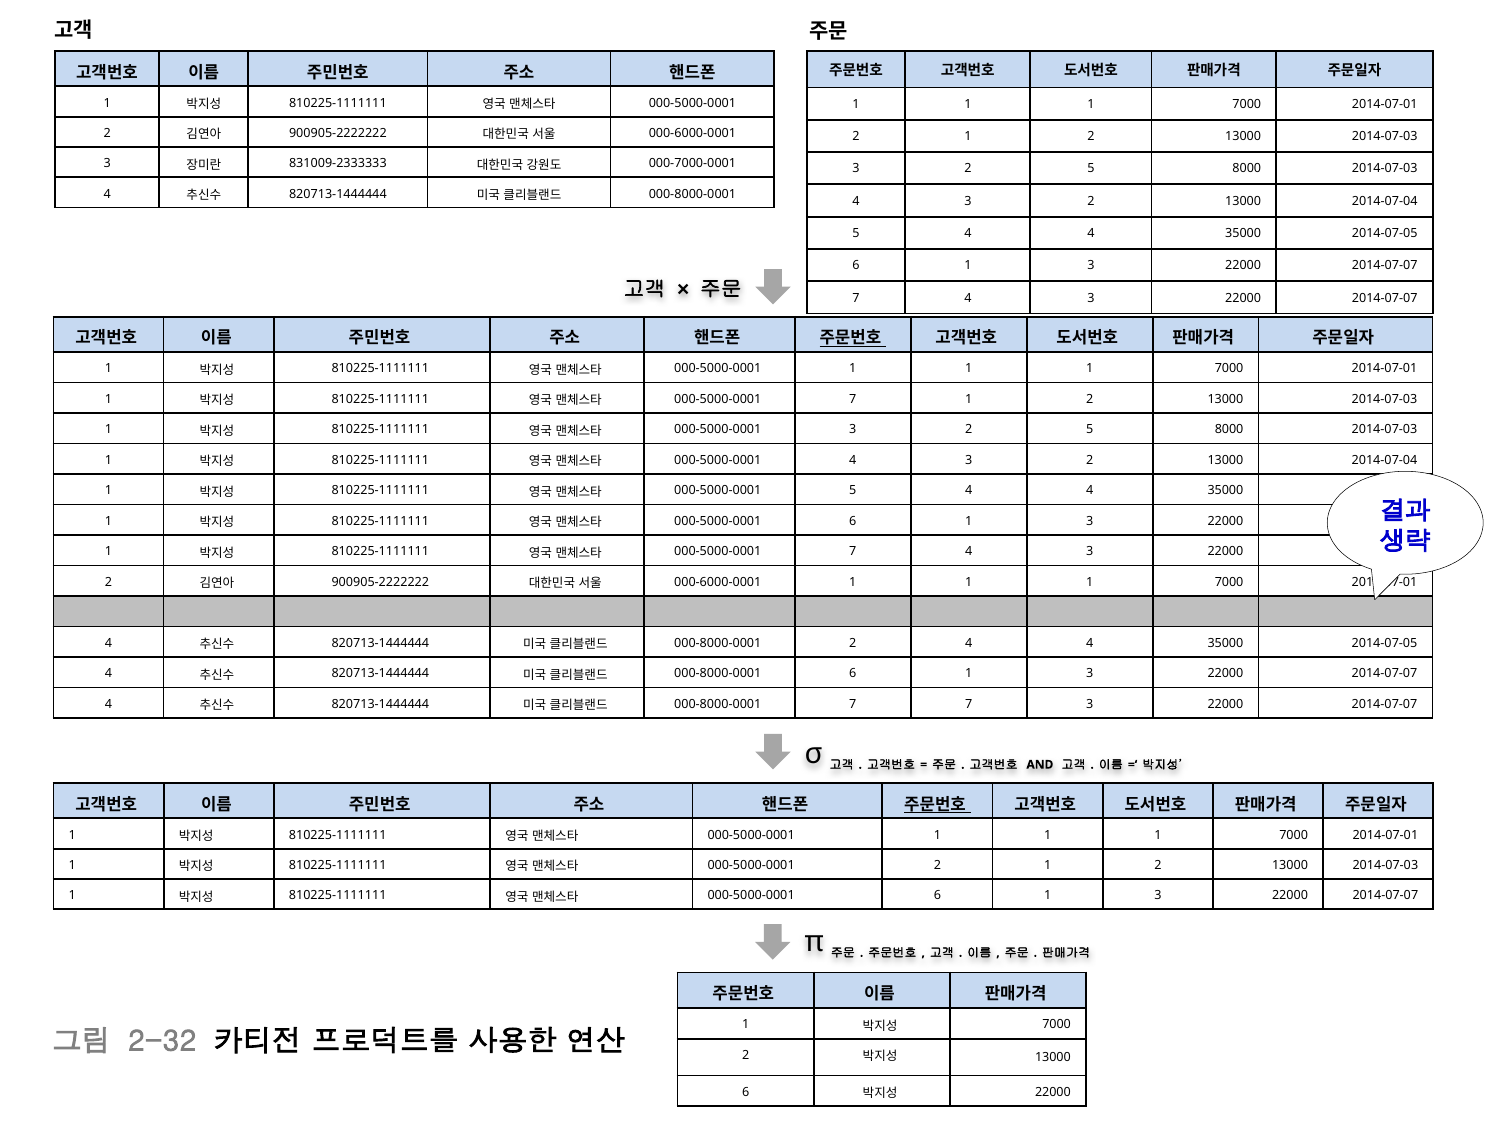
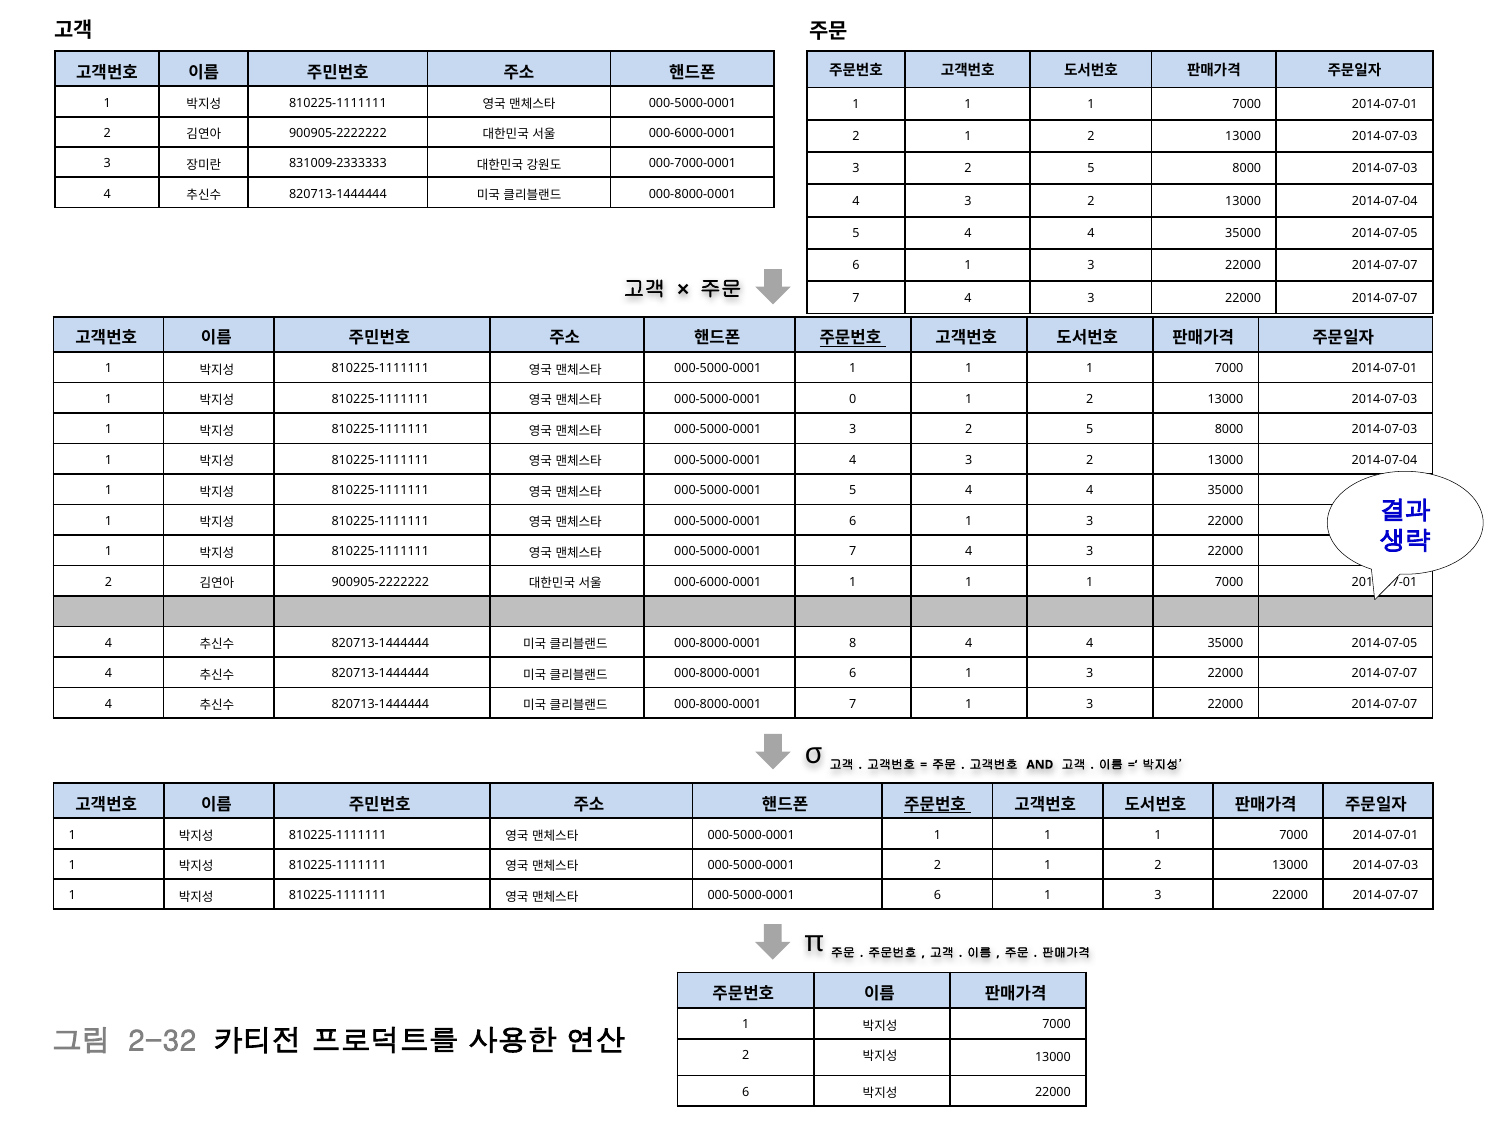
7: 7 -> 0 (853, 399)
000-8000-0001 2: 2 -> 8 (853, 643)
7 7: 7 -> 1 (969, 704)
